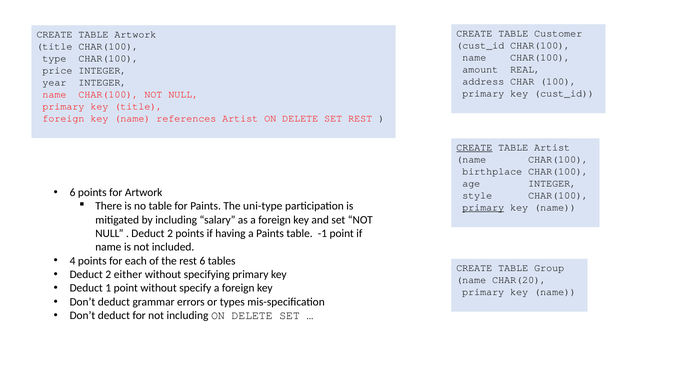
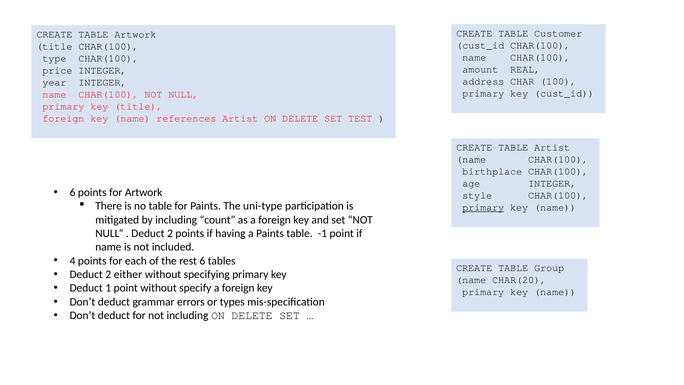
SET REST: REST -> TEST (360, 118)
CREATE underline: present -> none (474, 147)
salary: salary -> count (217, 220)
